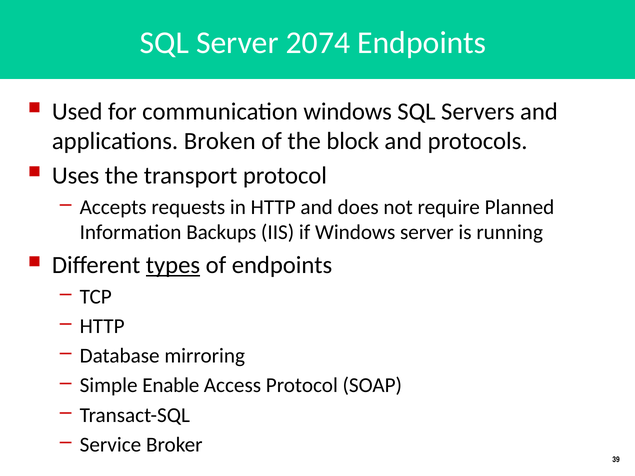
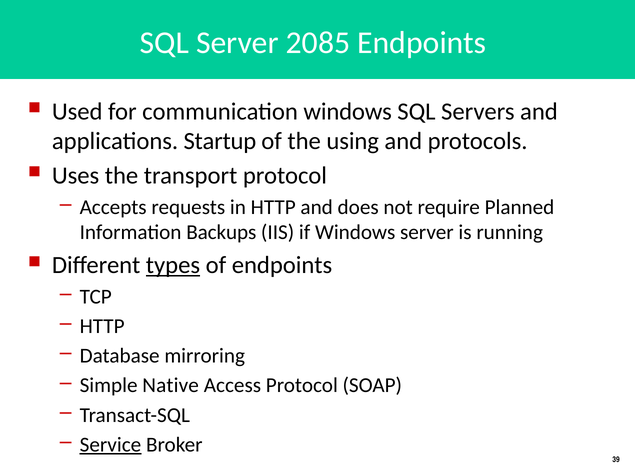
2074: 2074 -> 2085 (318, 43)
Broken: Broken -> Startup (220, 141)
block: block -> using (353, 141)
Enable: Enable -> Native (171, 386)
Service underline: none -> present (110, 445)
